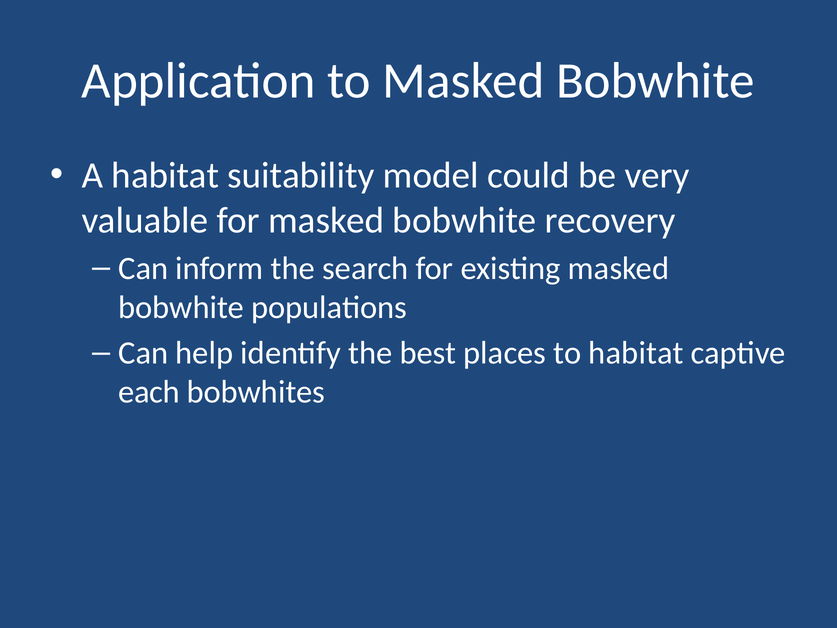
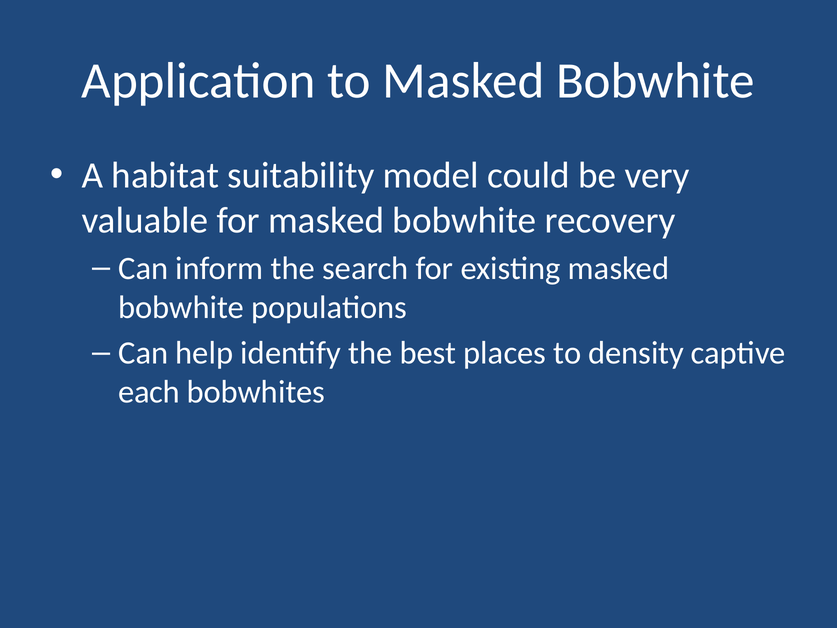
to habitat: habitat -> density (636, 353)
